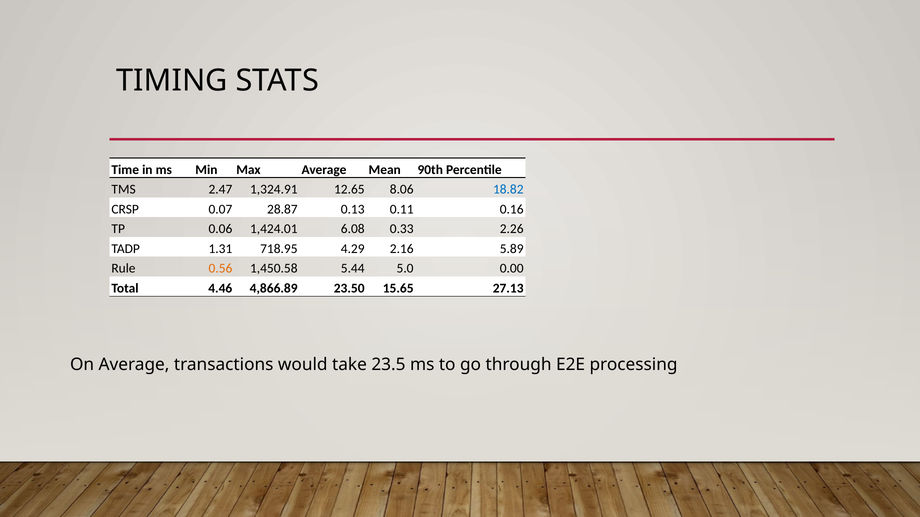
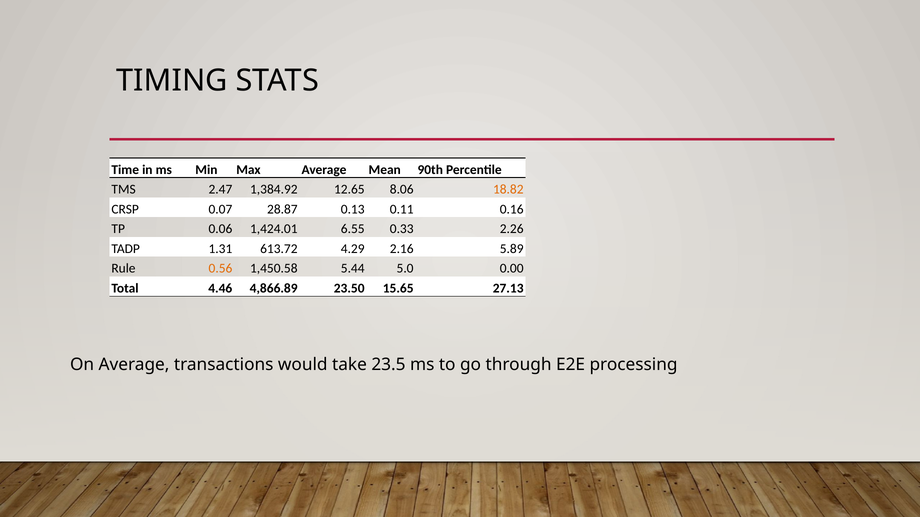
1,324.91: 1,324.91 -> 1,384.92 (274, 190)
18.82 colour: blue -> orange (508, 190)
6.08: 6.08 -> 6.55 (353, 229)
718.95: 718.95 -> 613.72 (279, 249)
